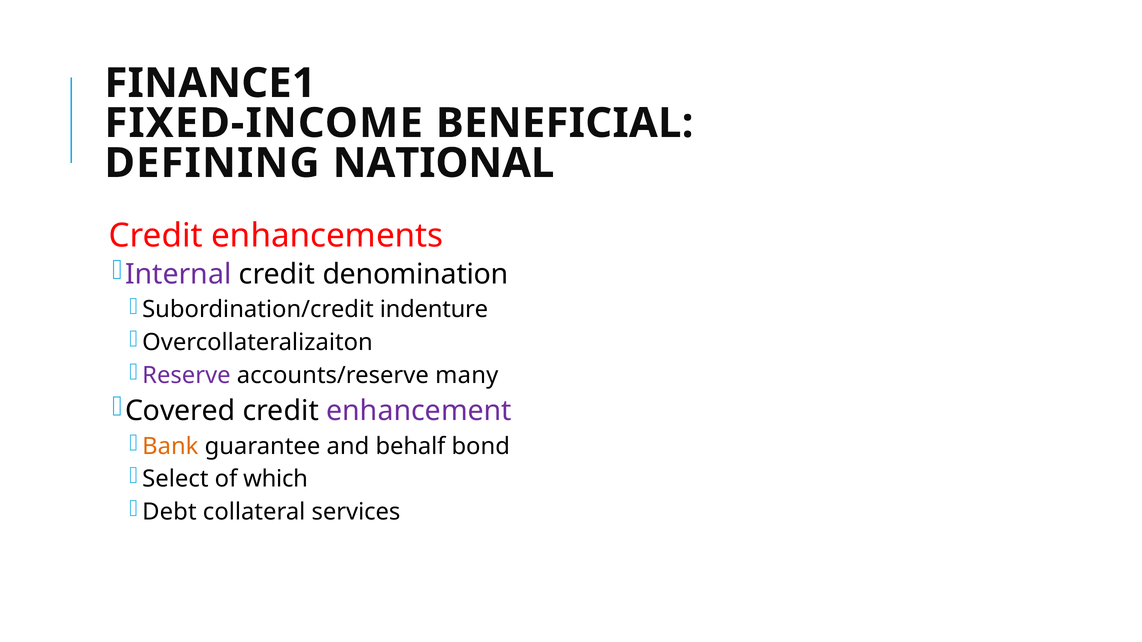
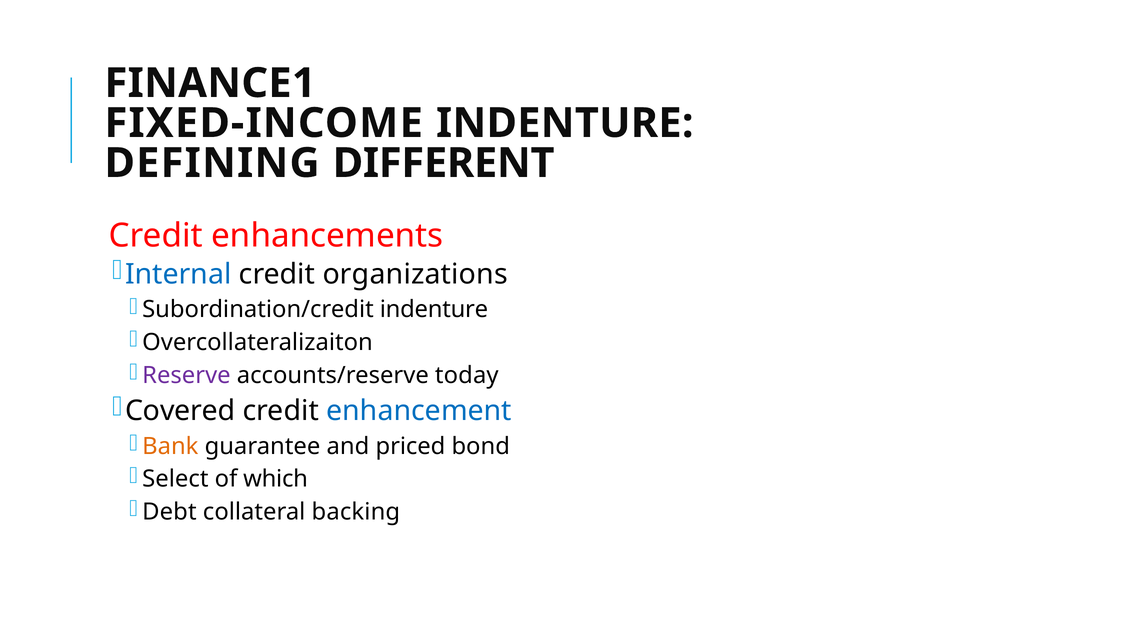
FIXED-INCOME BENEFICIAL: BENEFICIAL -> INDENTURE (565, 123)
NATIONAL: NATIONAL -> DIFFERENT (444, 163)
Internal colour: purple -> blue (178, 274)
denomination: denomination -> organizations (415, 274)
many: many -> today (467, 376)
enhancement colour: purple -> blue (419, 411)
behalf: behalf -> priced (410, 446)
services: services -> backing (356, 512)
